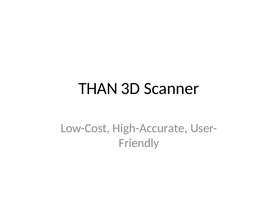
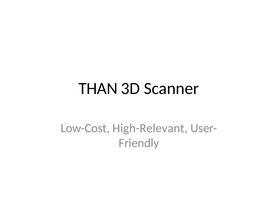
High-Accurate: High-Accurate -> High-Relevant (150, 128)
